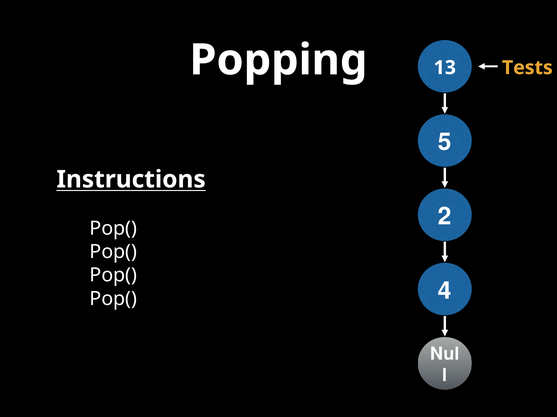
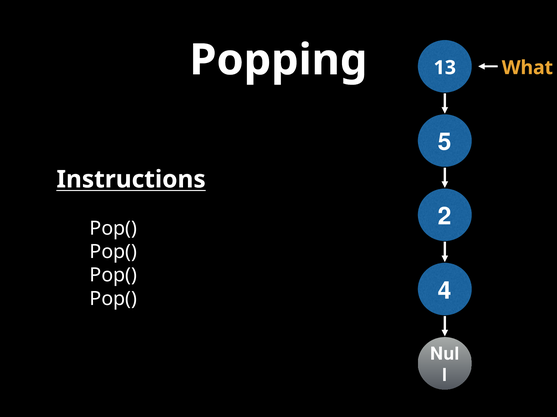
Tests: Tests -> What (527, 68)
